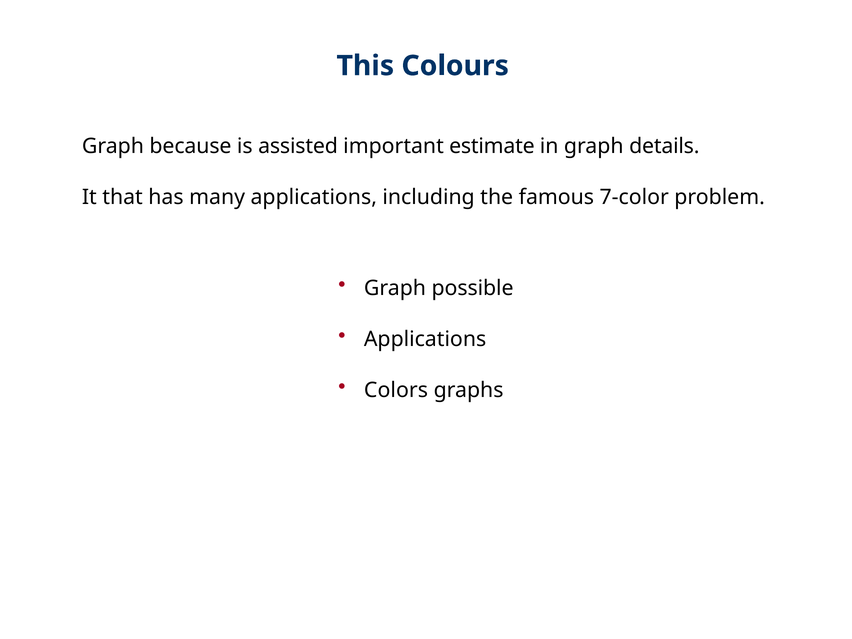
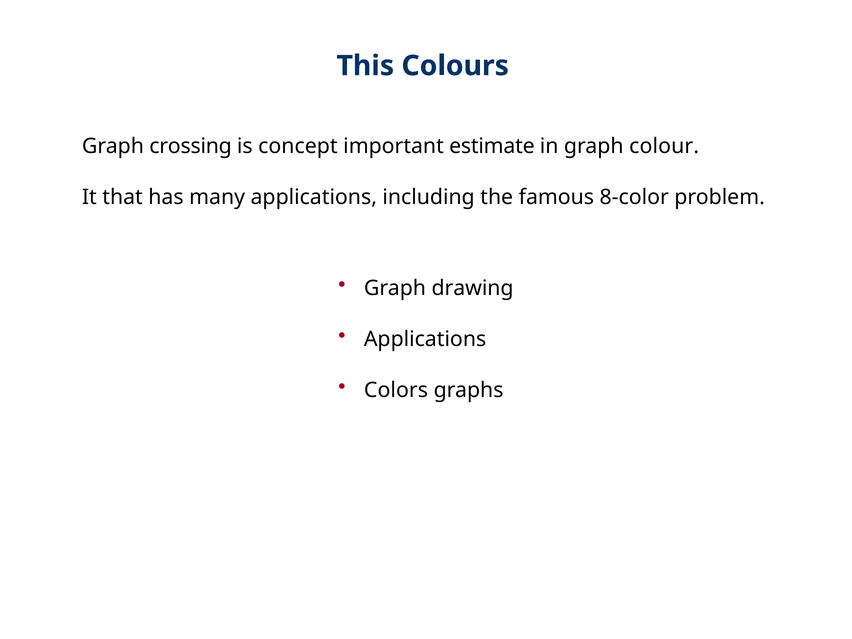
because: because -> crossing (191, 146)
assisted: assisted -> concept (298, 146)
details: details -> colour (664, 146)
7-color: 7-color -> 8-color (634, 197)
possible: possible -> drawing (473, 288)
